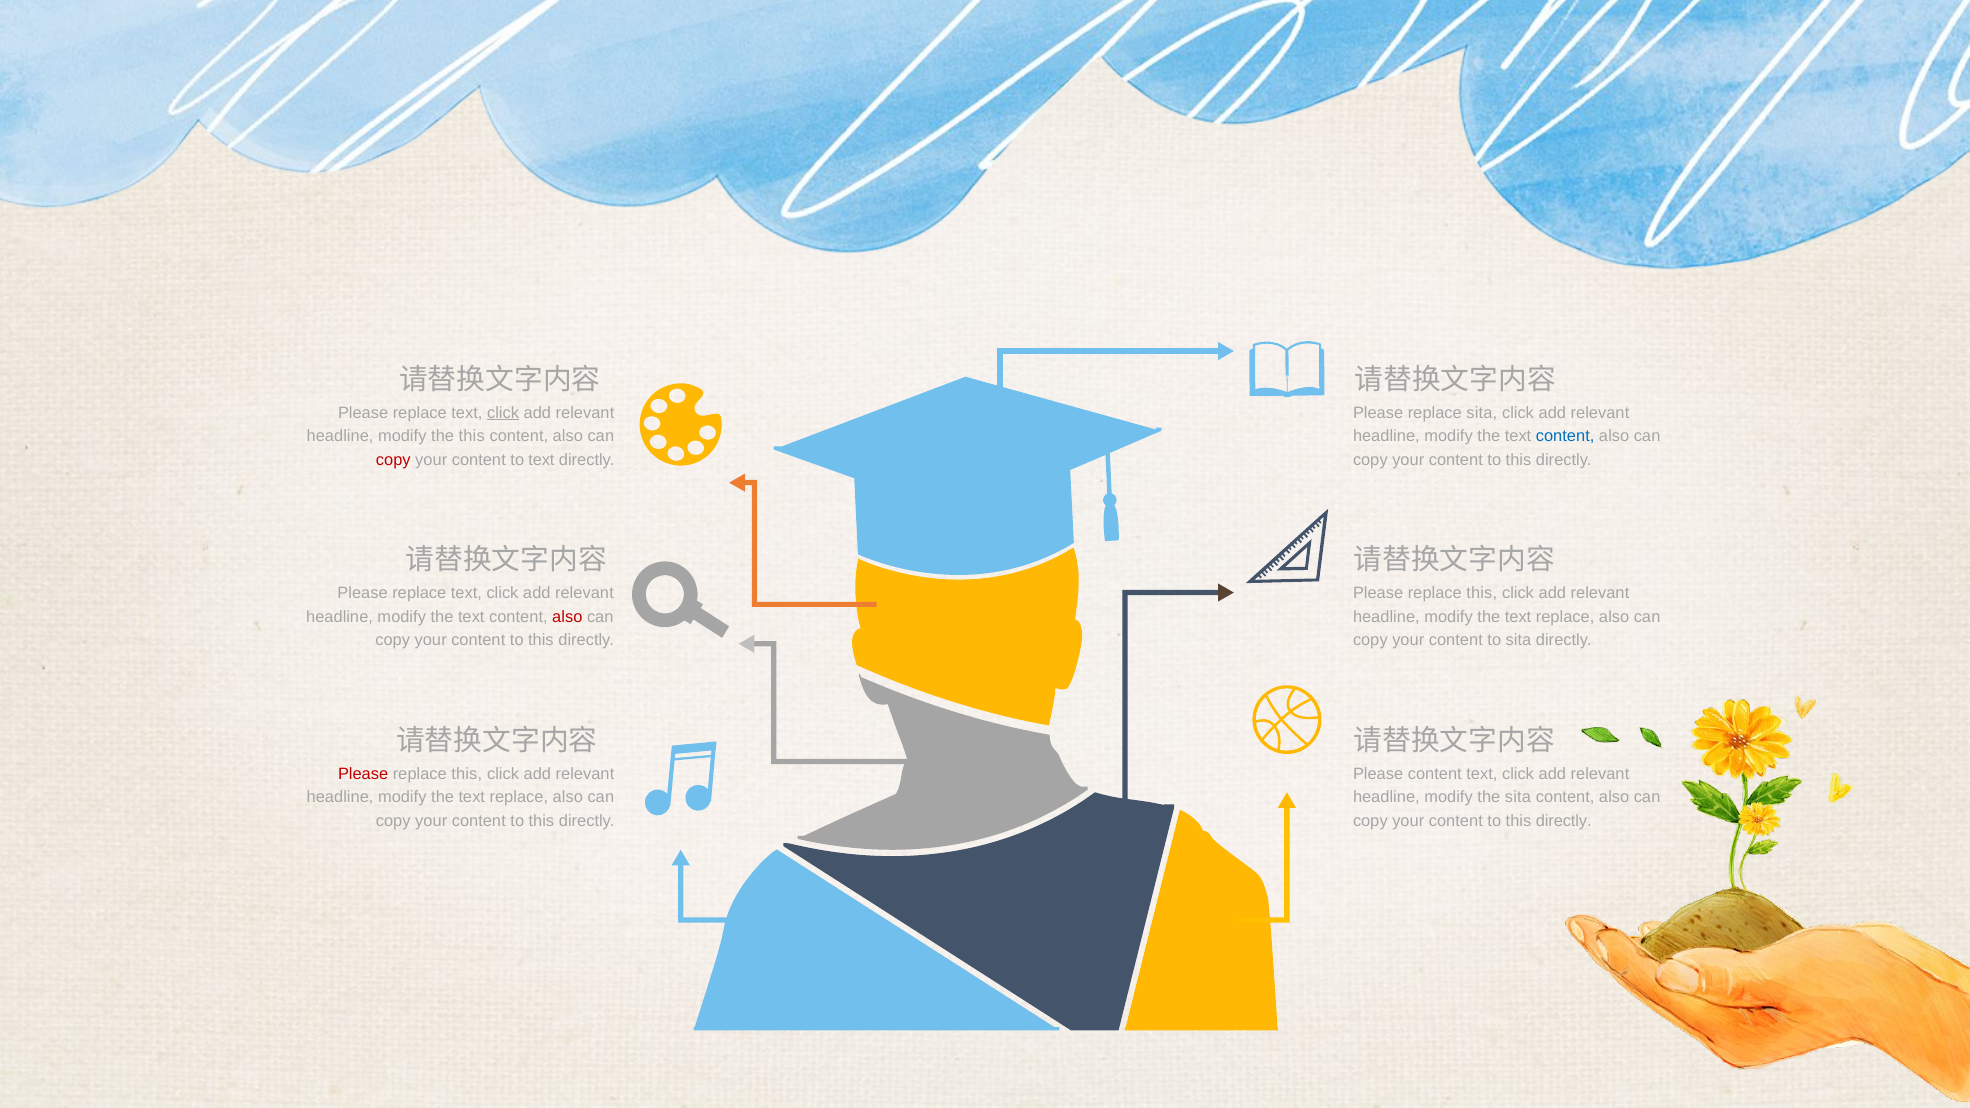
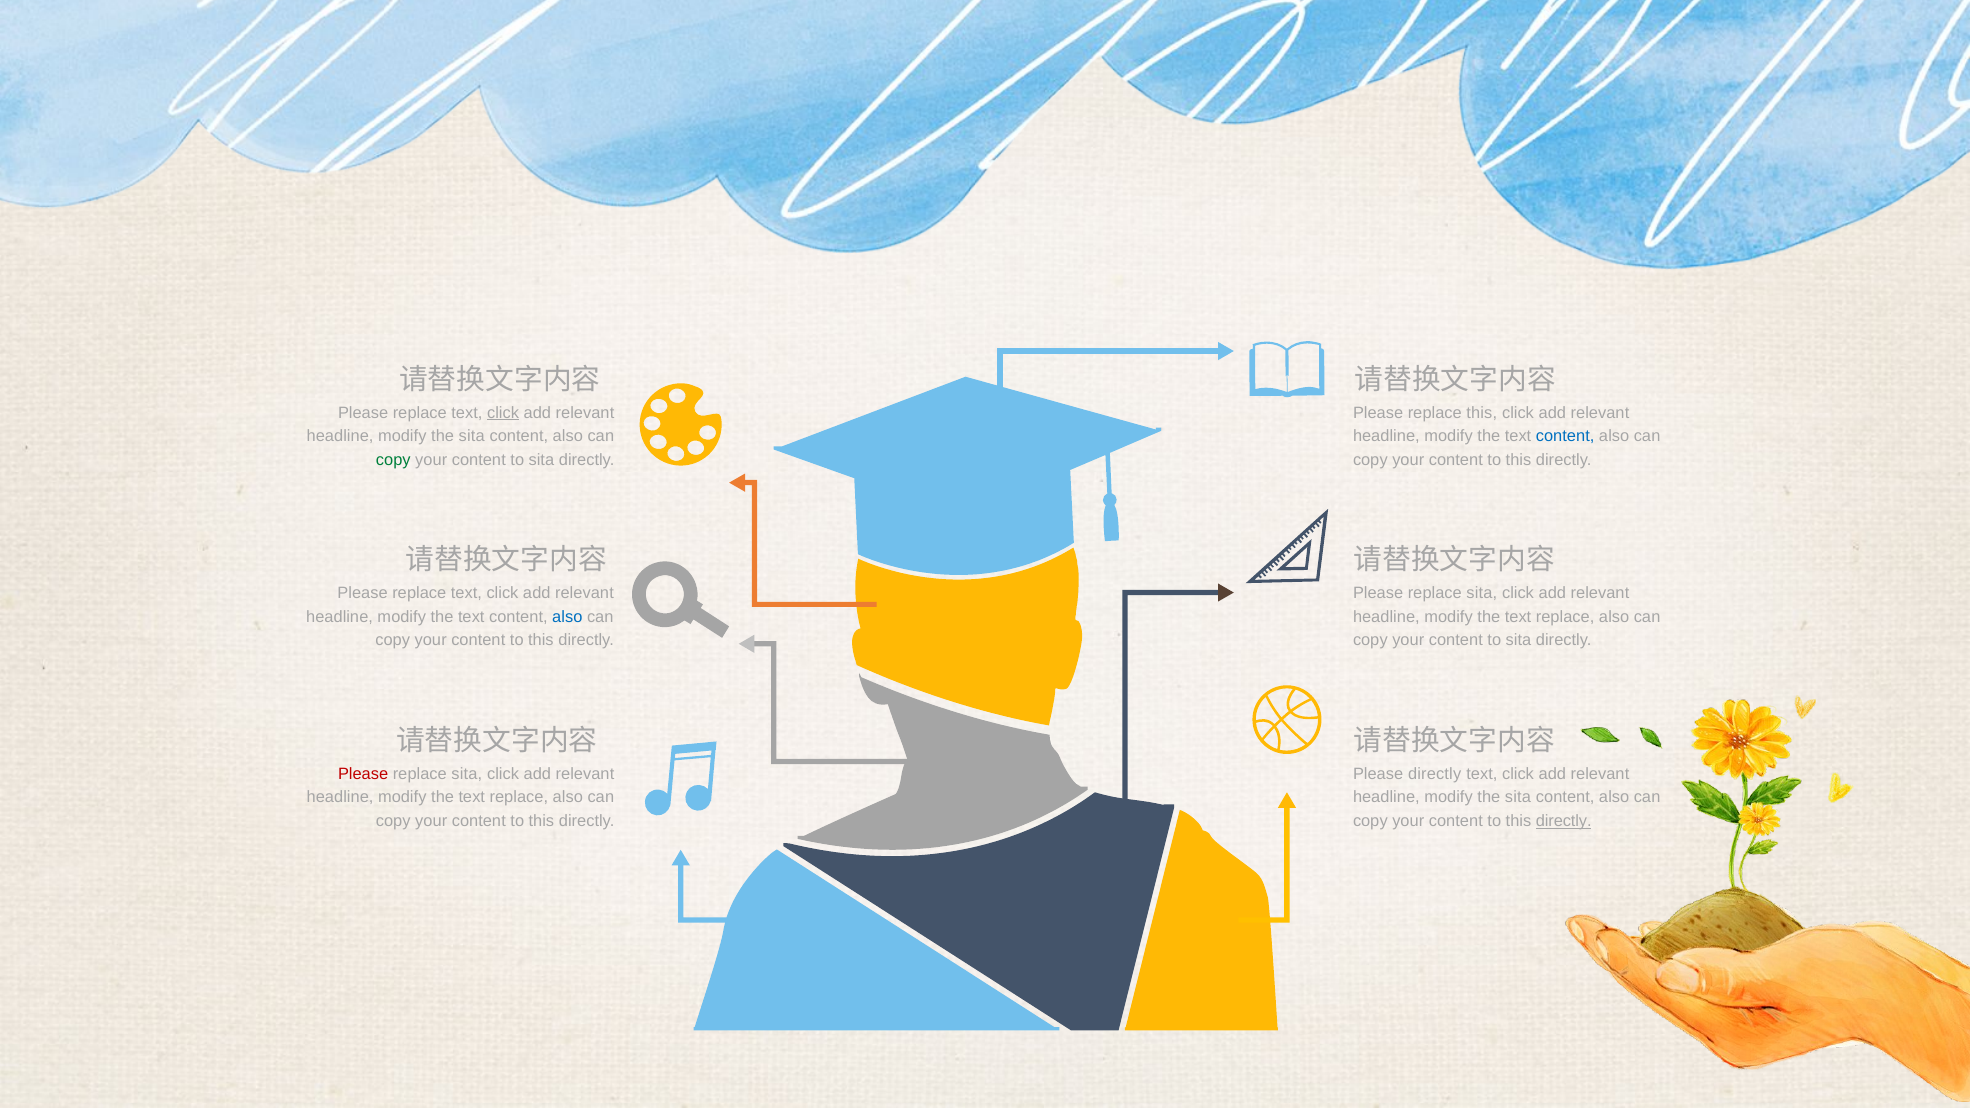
replace sita: sita -> this (1482, 413)
this: this -> sita (472, 436)
copy colour: red -> green (393, 460)
text: text -> sita (541, 460)
this: this -> sita (1482, 593)
also colour: red -> blue (567, 617)
this: this -> sita (467, 774)
Please content: content -> directly (1435, 774)
directly underline: none -> present (1564, 821)
